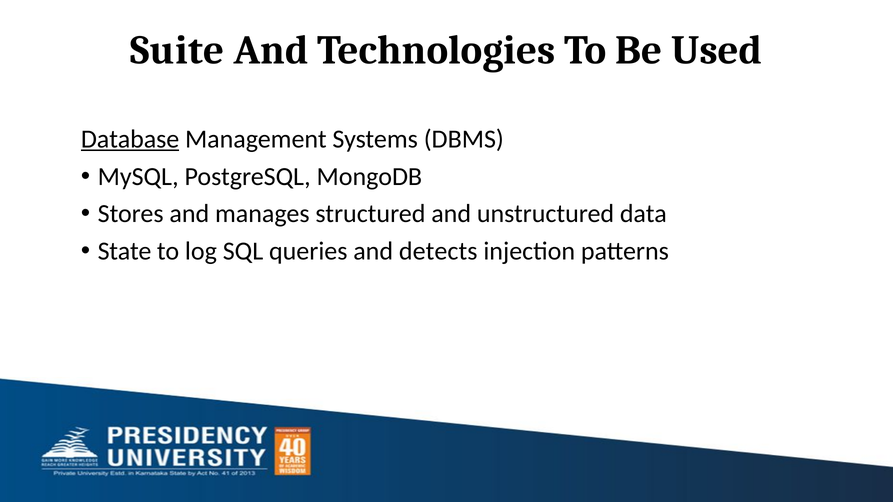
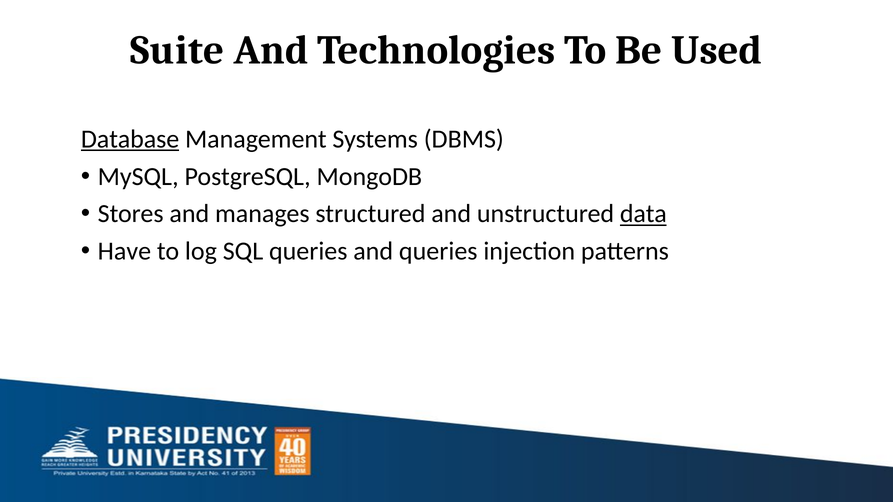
data underline: none -> present (643, 214)
State: State -> Have (124, 251)
and detects: detects -> queries (438, 251)
